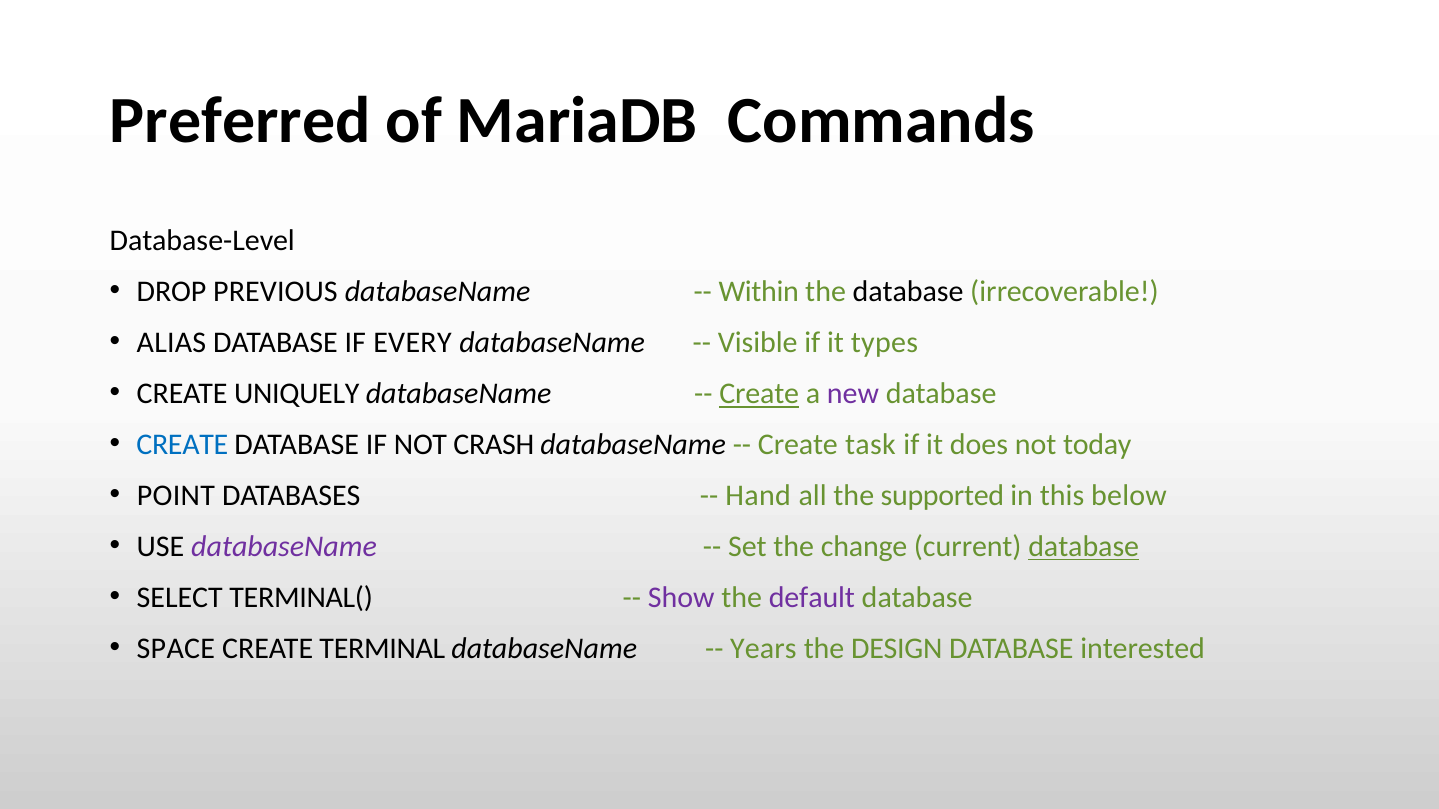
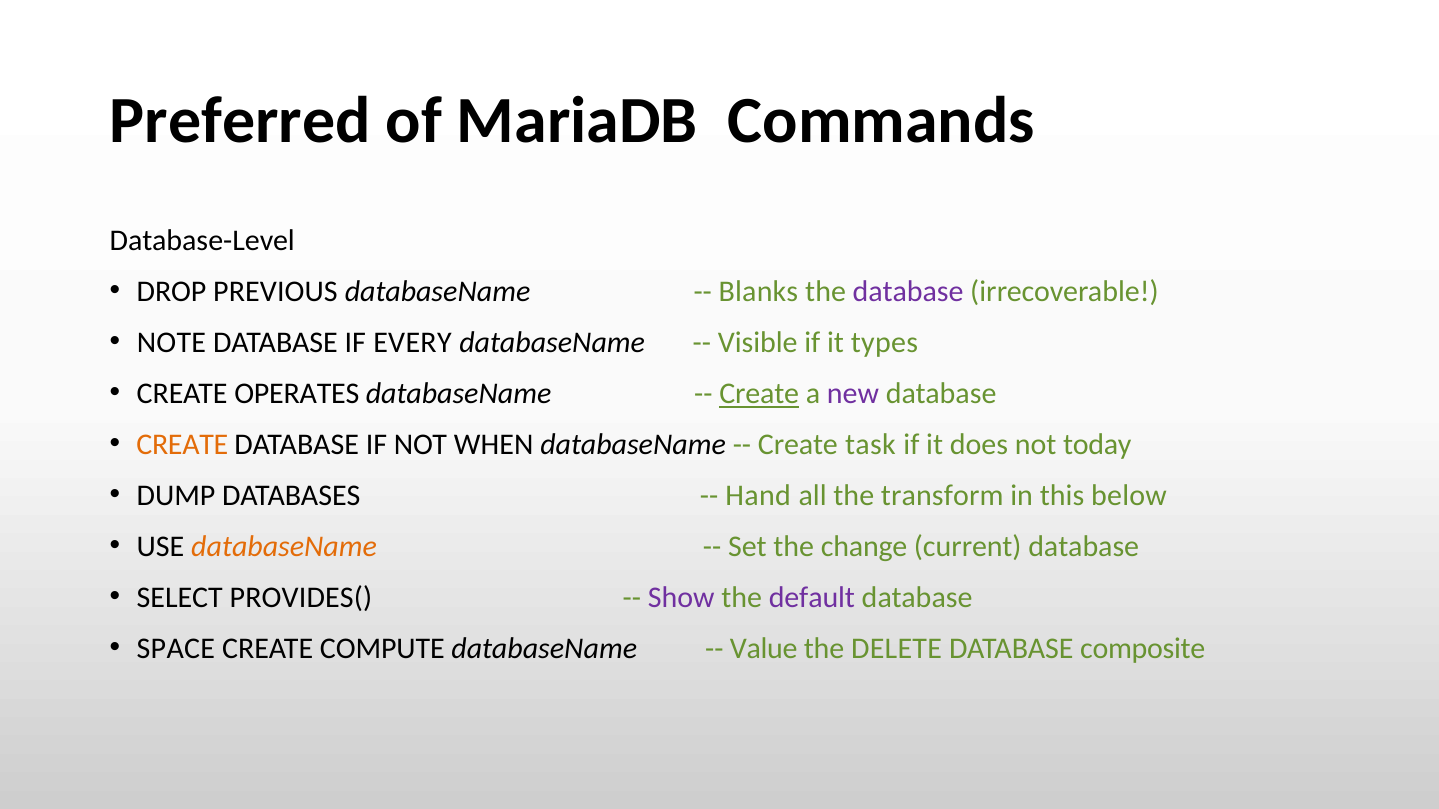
Within: Within -> Blanks (758, 292)
database colour: black -> purple (908, 292)
ALIAS: ALIAS -> NOTE (171, 343)
UNIQUELY: UNIQUELY -> OPERATES (297, 394)
CREATE colour: blue -> orange (182, 445)
CRASH: CRASH -> WHEN (494, 445)
POINT: POINT -> DUMP (176, 496)
supported: supported -> transform (942, 496)
databaseName colour: purple -> orange (284, 547)
database underline: present -> none (1084, 547)
TERMINAL(: TERMINAL( -> PROVIDES( (301, 598)
TERMINAL: TERMINAL -> COMPUTE (382, 649)
Years: Years -> Value (764, 649)
DESIGN: DESIGN -> DELETE (897, 649)
interested: interested -> composite (1143, 649)
